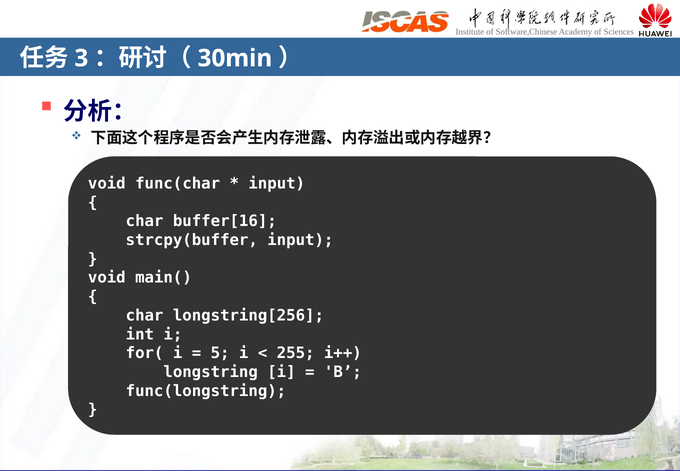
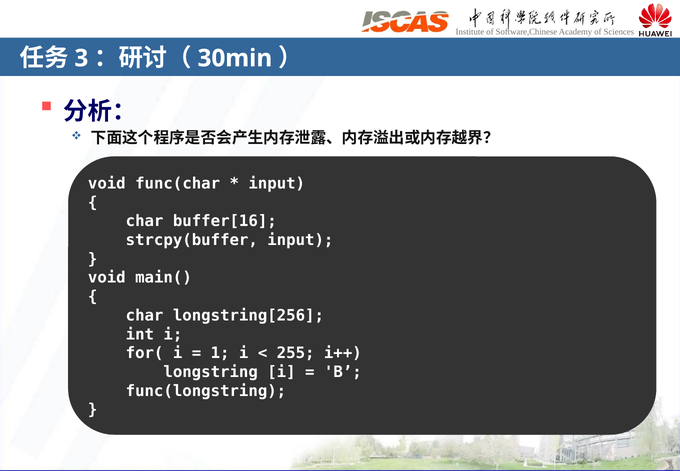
5: 5 -> 1 (220, 353)
